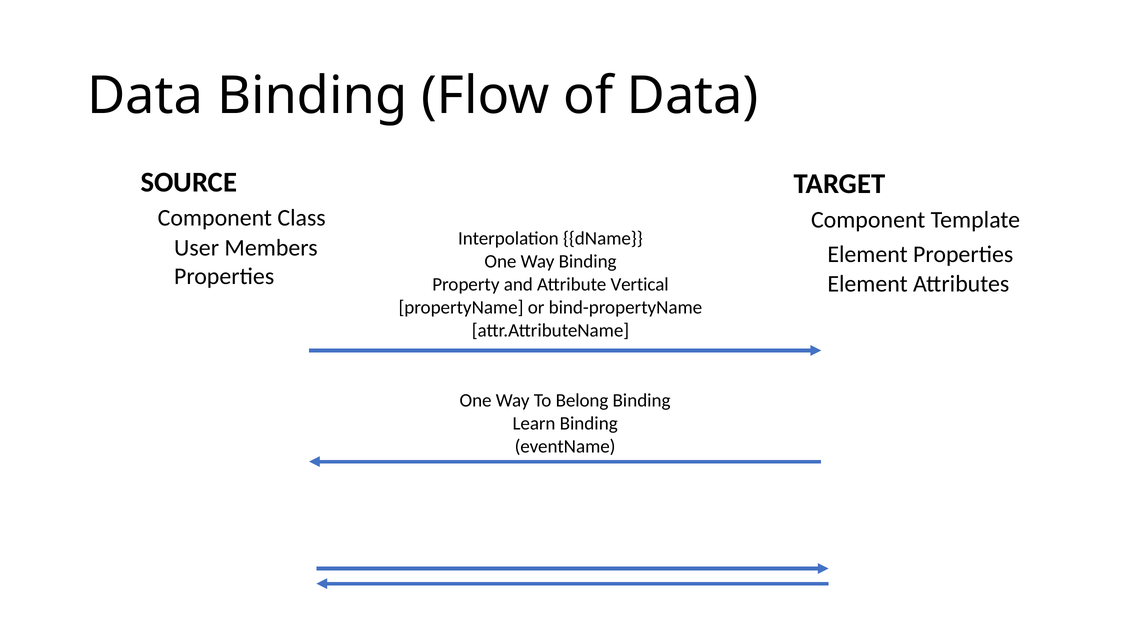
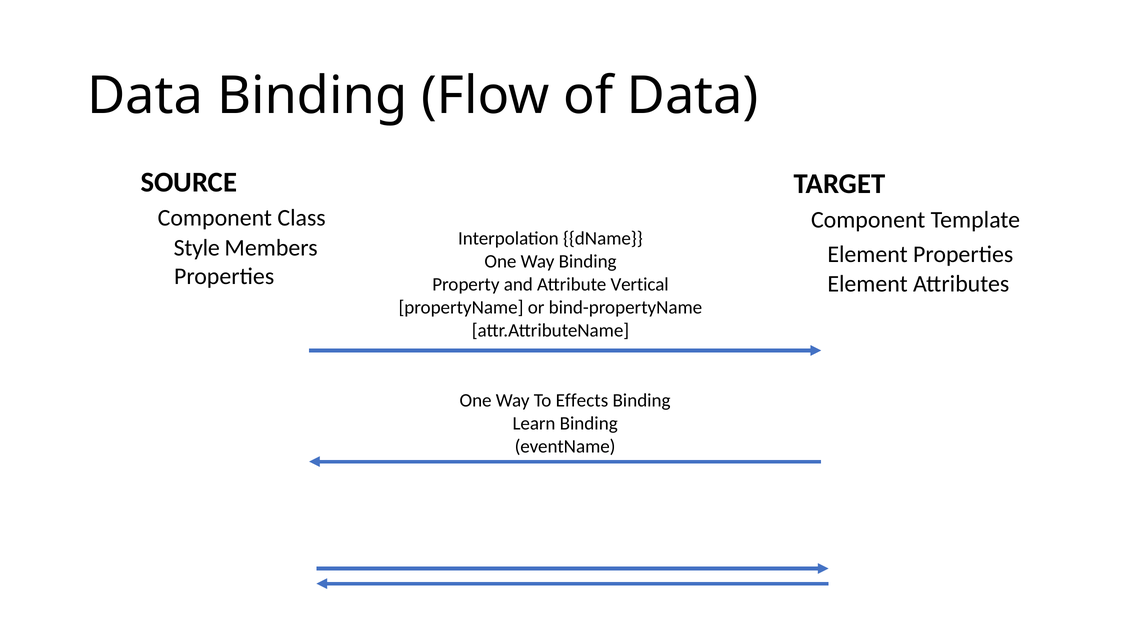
User: User -> Style (197, 248)
Belong: Belong -> Effects (582, 401)
